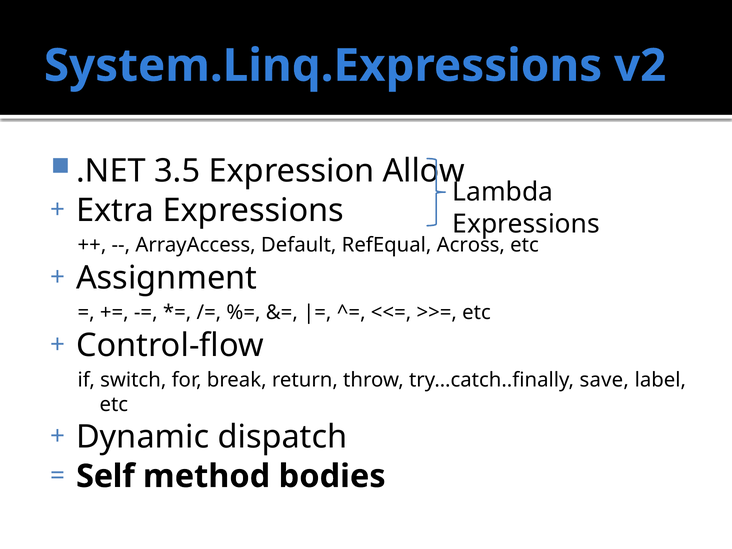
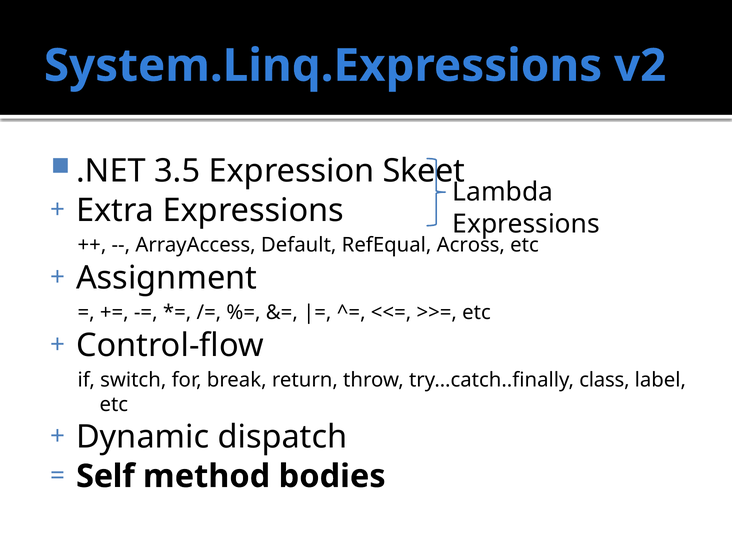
Allow: Allow -> Skeet (424, 171)
save: save -> class (604, 380)
